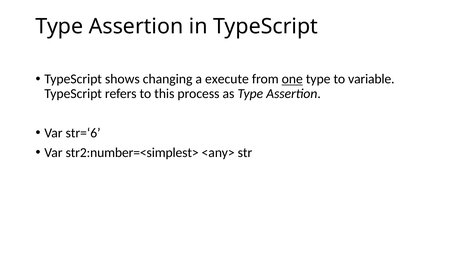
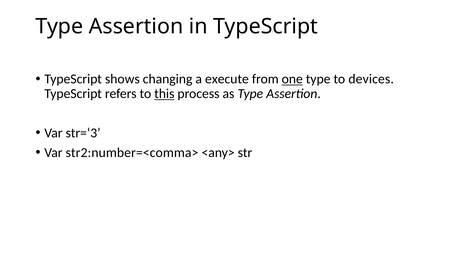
variable: variable -> devices (371, 79)
this underline: none -> present (164, 94)
str=‘6: str=‘6 -> str=‘3 (83, 133)
str2:number=<simplest>: str2:number=<simplest> -> str2:number=<comma> (132, 152)
